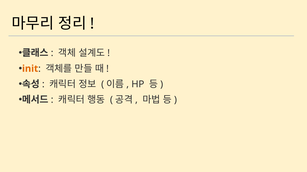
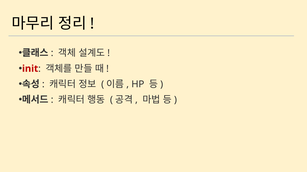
init colour: orange -> red (30, 69)
